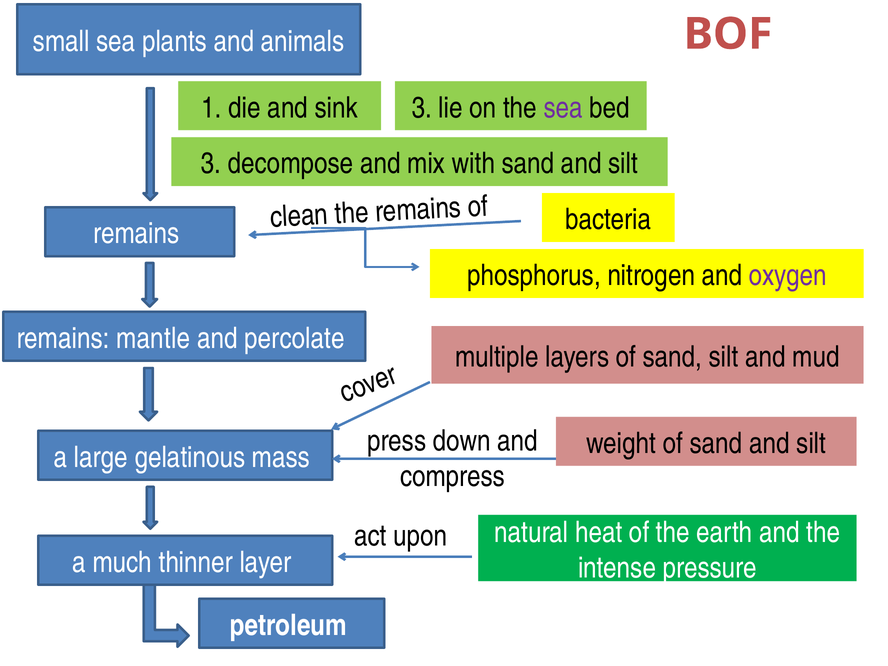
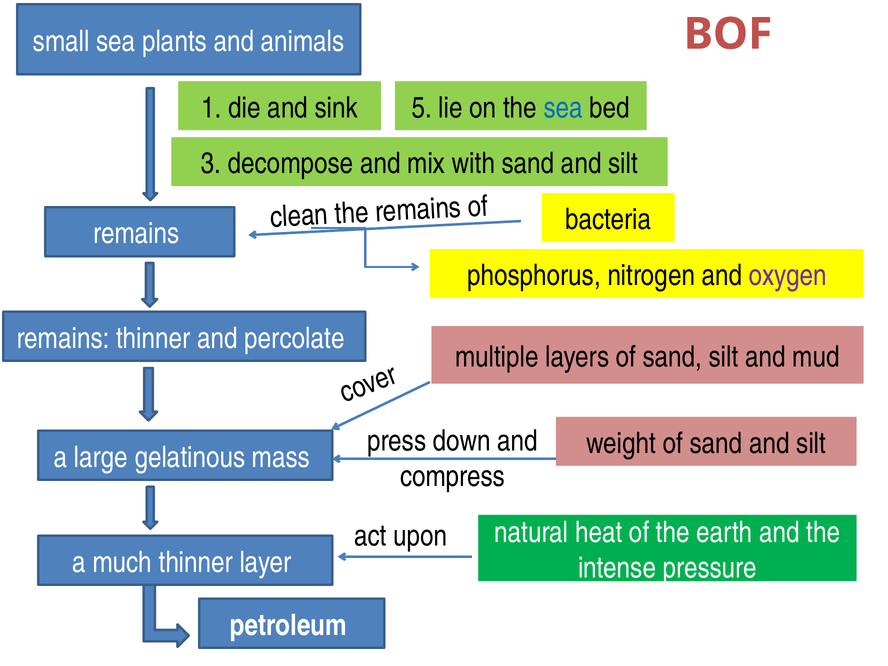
sink 3: 3 -> 5 (422, 108)
sea colour: purple -> blue (563, 108)
remains mantle: mantle -> thinner (153, 339)
